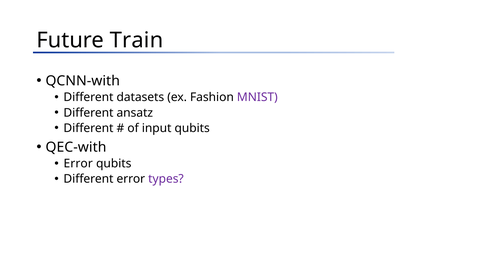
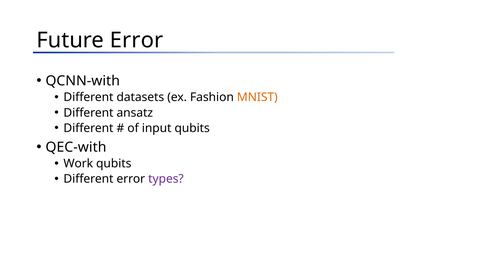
Future Train: Train -> Error (137, 40)
MNIST colour: purple -> orange (257, 97)
Error: Error -> Work (78, 164)
